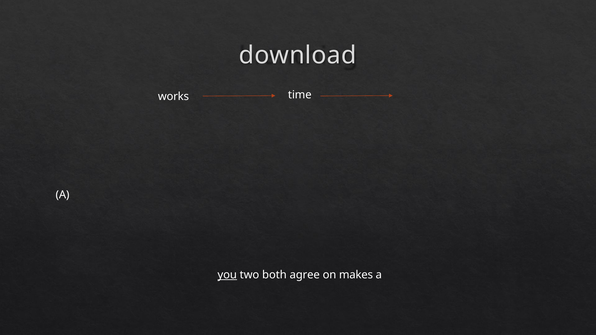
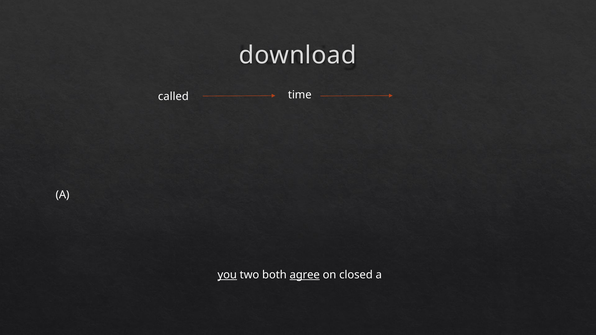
works: works -> called (173, 97)
agree underline: none -> present (305, 275)
makes: makes -> closed (356, 275)
